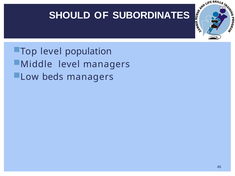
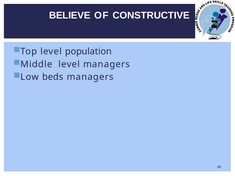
SHOULD: SHOULD -> BELIEVE (70, 15)
SUBORDINATES: SUBORDINATES -> CONSTRUCTIVE (151, 15)
